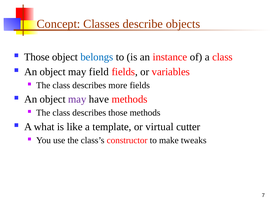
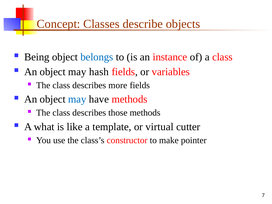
Those: Those -> Being (37, 57)
field: field -> hash (99, 72)
may colour: purple -> blue (77, 99)
tweaks: tweaks -> pointer (194, 140)
